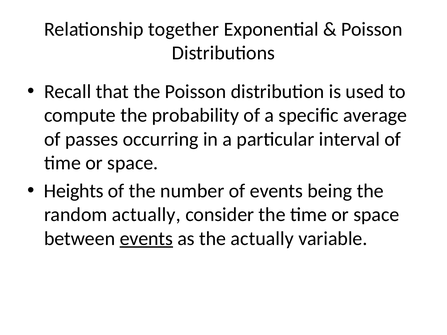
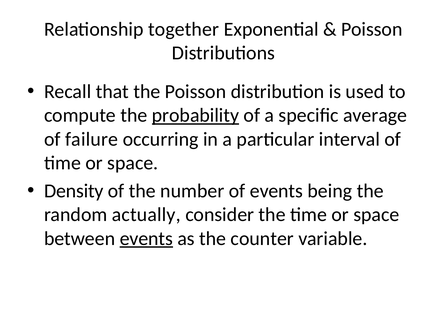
probability underline: none -> present (196, 115)
passes: passes -> failure (92, 139)
Heights: Heights -> Density (74, 191)
the actually: actually -> counter (262, 239)
